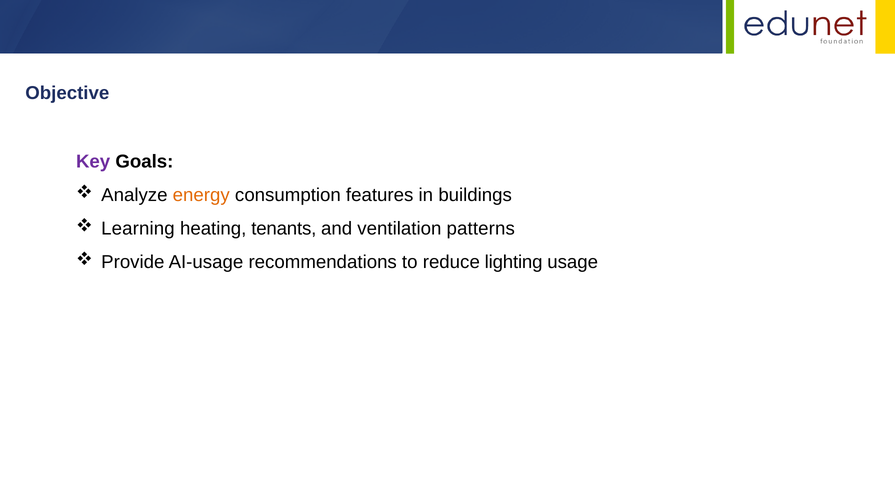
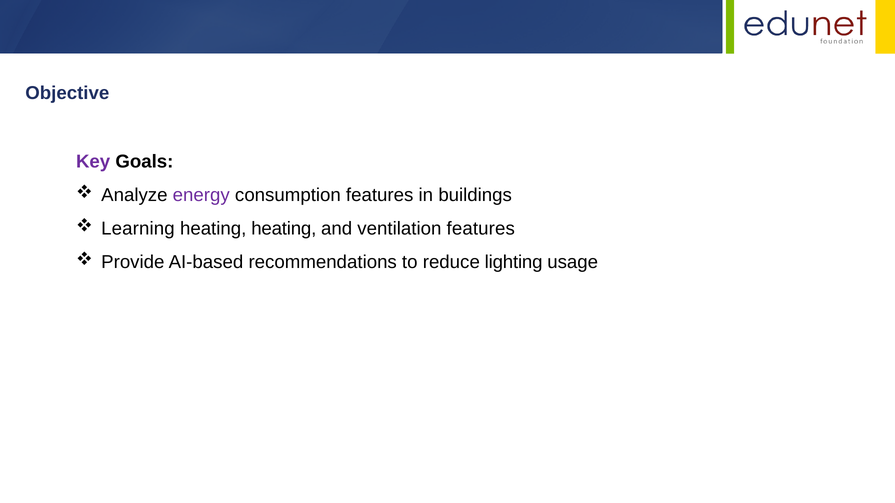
energy colour: orange -> purple (201, 195)
heating tenants: tenants -> heating (284, 229)
ventilation patterns: patterns -> features (481, 229)
AI-usage: AI-usage -> AI-based (206, 262)
